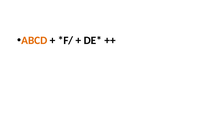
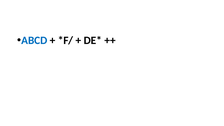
ABCD colour: orange -> blue (34, 40)
